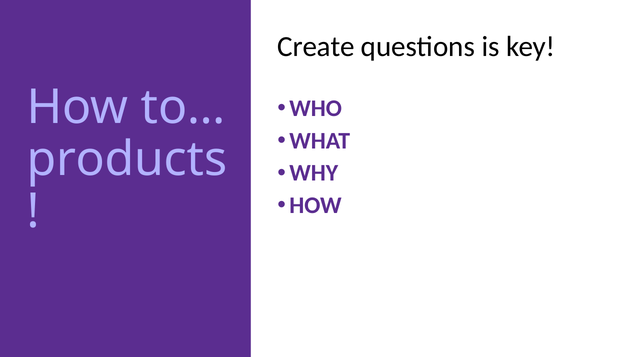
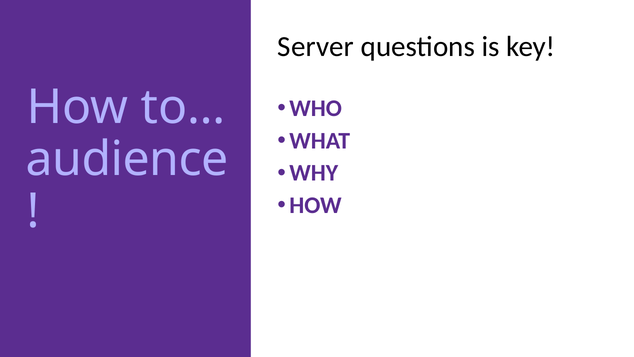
Create: Create -> Server (316, 47)
products: products -> audience (127, 159)
